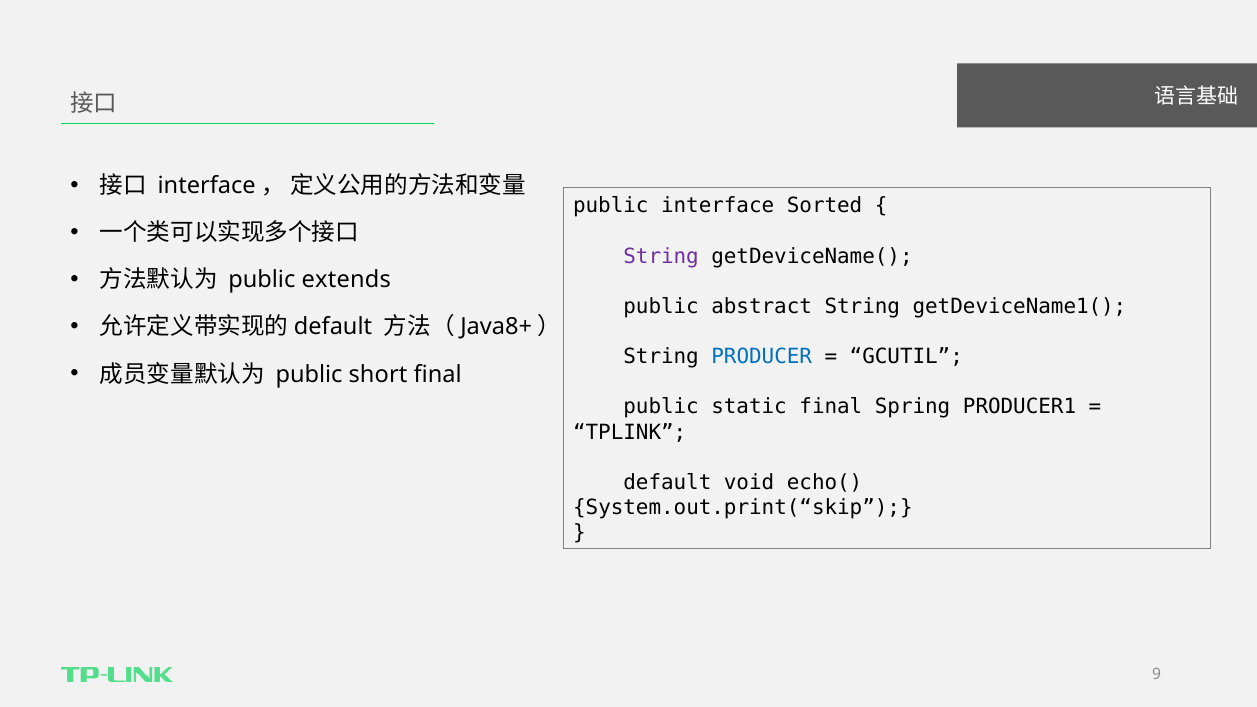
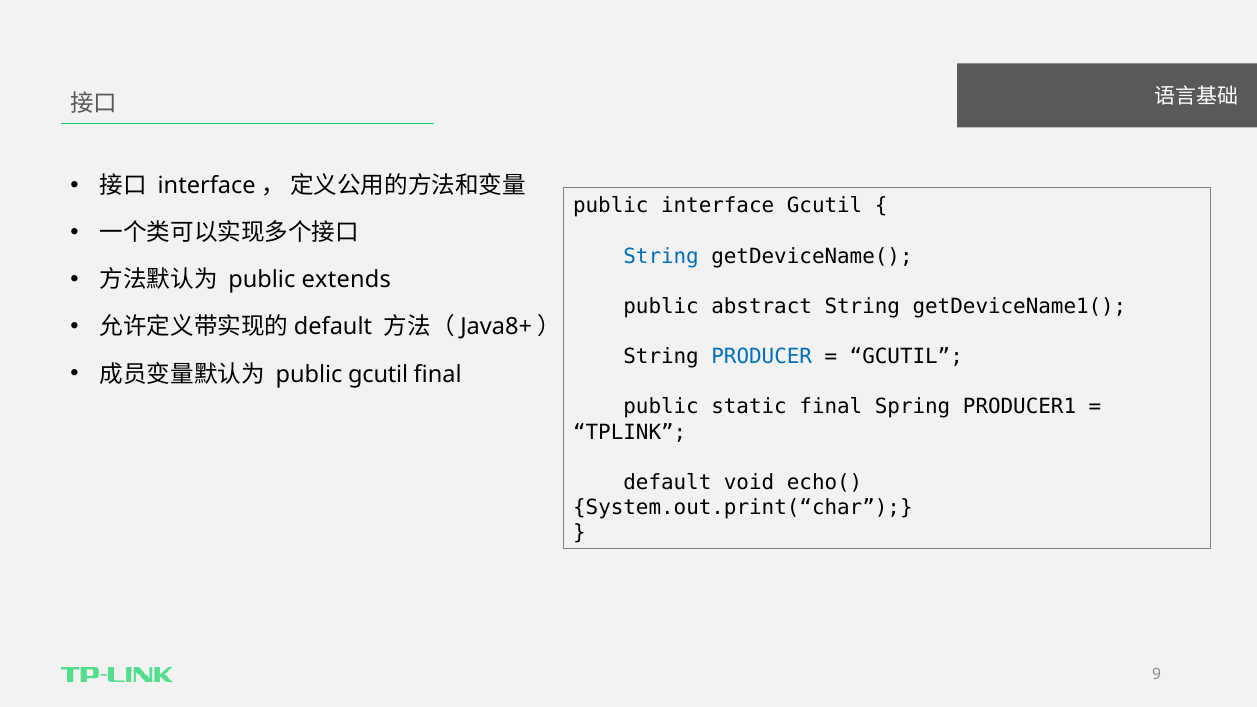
interface Sorted: Sorted -> Gcutil (825, 206)
String colour: purple -> blue (661, 256)
public short: short -> gcutil (378, 374)
System.out.print(“skip: System.out.print(“skip -> System.out.print(“char (743, 508)
